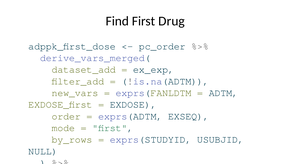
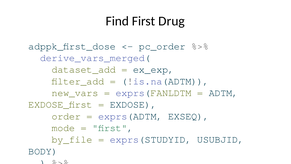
by_rows: by_rows -> by_file (72, 139)
NULL: NULL -> BODY (43, 151)
